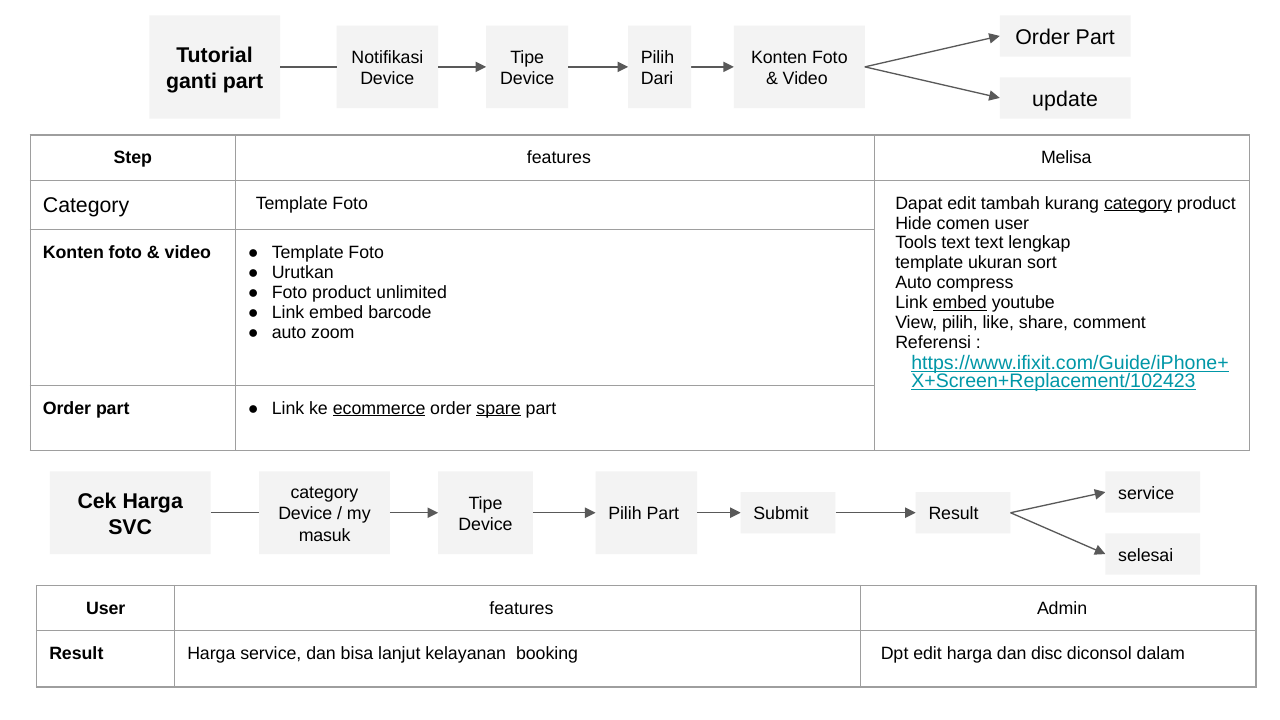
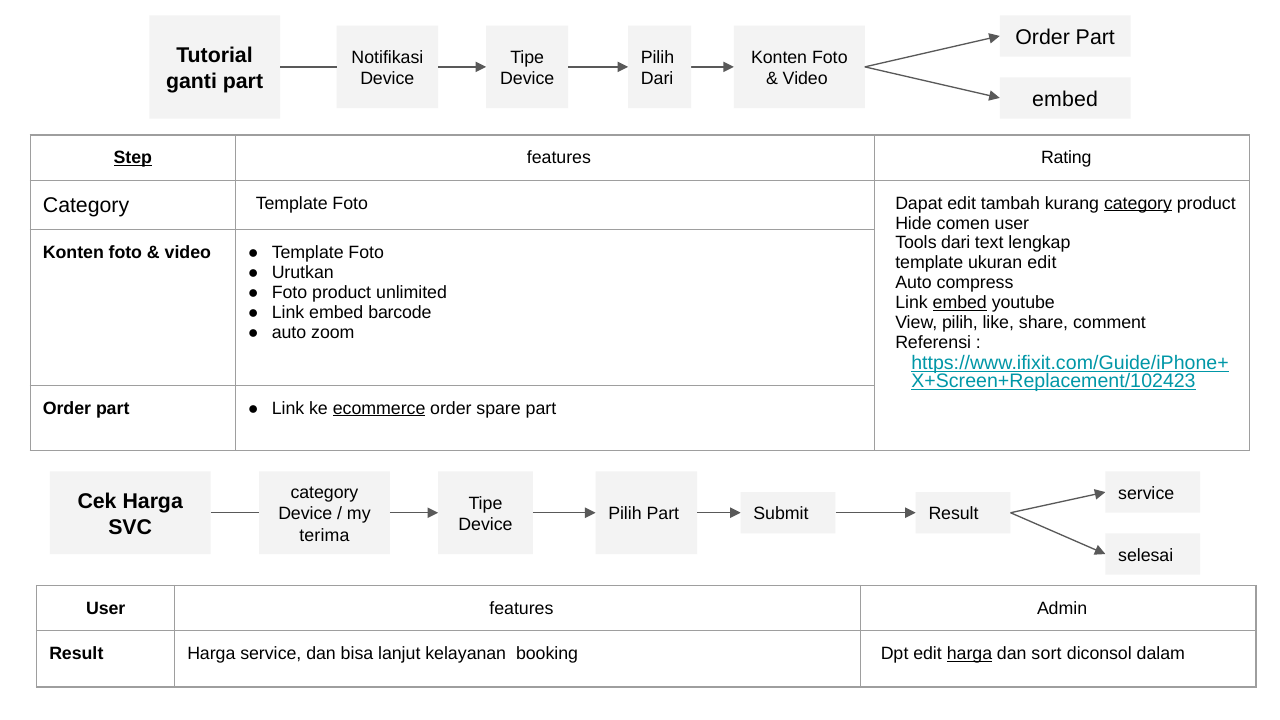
update: update -> embed (1065, 99)
Step underline: none -> present (133, 158)
Melisa: Melisa -> Rating (1066, 158)
Tools text: text -> dari (956, 243)
ukuran sort: sort -> edit (1042, 263)
spare underline: present -> none (499, 408)
masuk: masuk -> terima (324, 535)
harga underline: none -> present (969, 654)
disc: disc -> sort (1047, 654)
